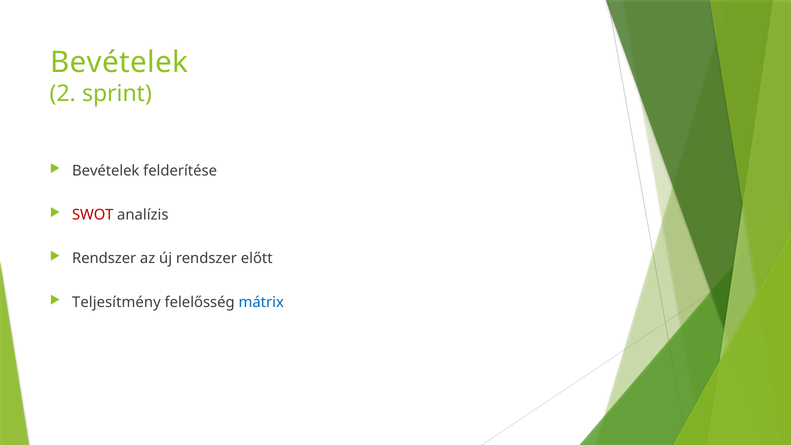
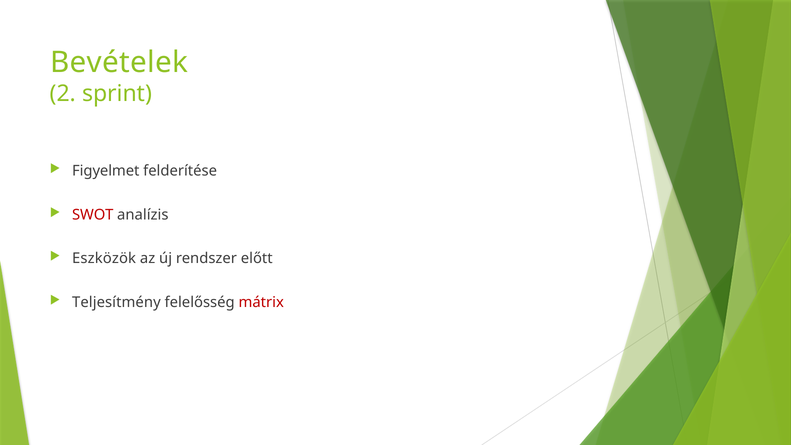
Bevételek: Bevételek -> Figyelmet (106, 171)
Rendszer: Rendszer -> Eszközök (104, 259)
mátrix colour: blue -> red (261, 302)
